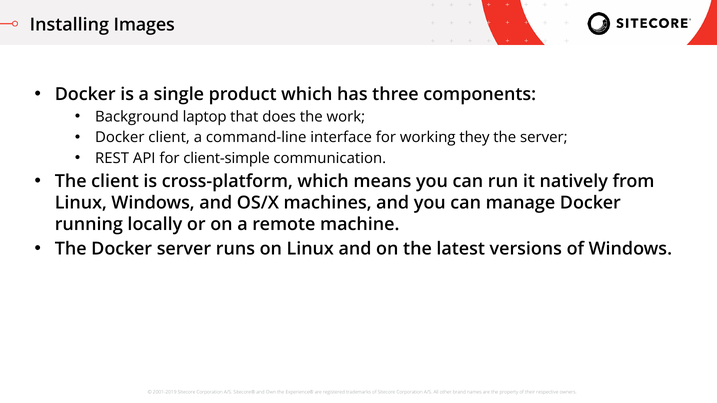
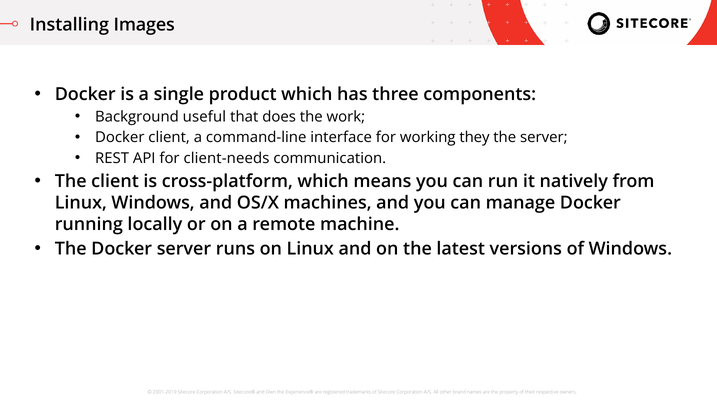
laptop: laptop -> useful (204, 117)
client-simple: client-simple -> client-needs (226, 159)
